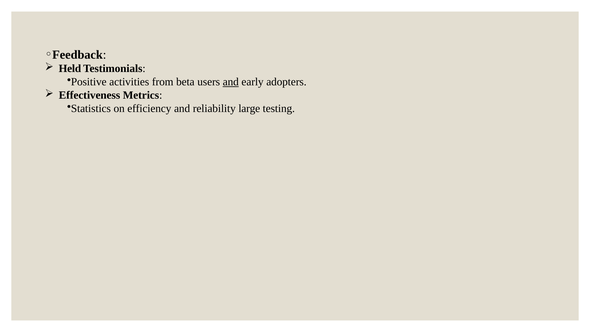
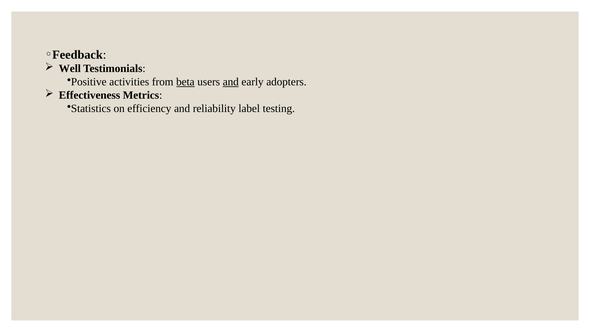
Held: Held -> Well (70, 69)
beta underline: none -> present (185, 82)
large: large -> label (249, 108)
